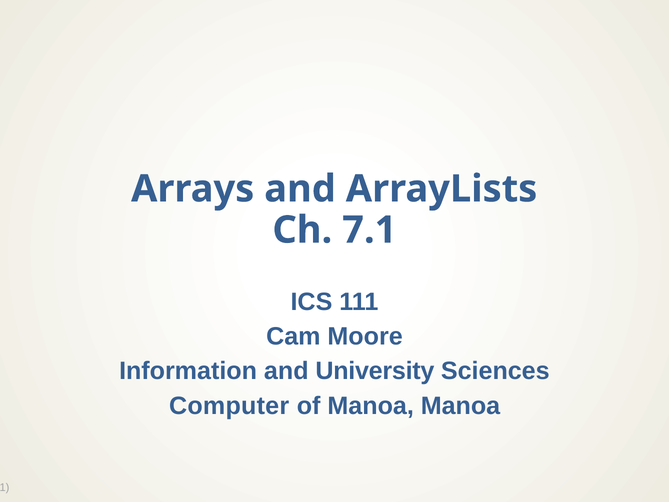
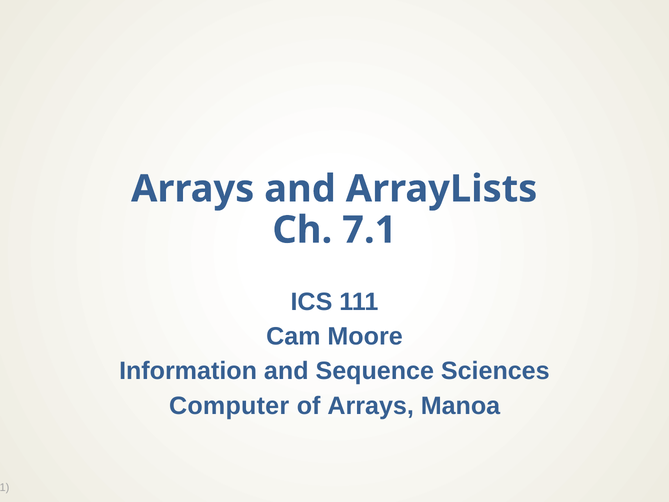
University: University -> Sequence (375, 371)
of Manoa: Manoa -> Arrays (371, 406)
